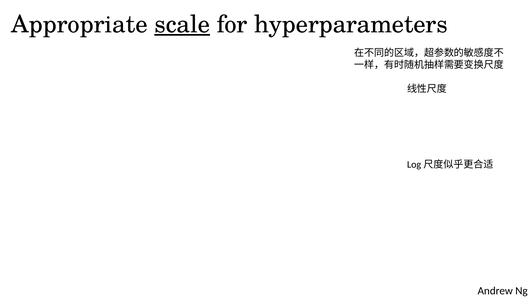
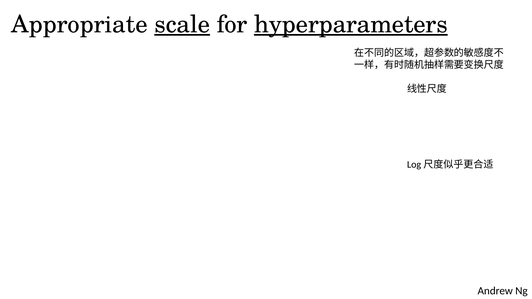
hyperparameters underline: none -> present (351, 24)
